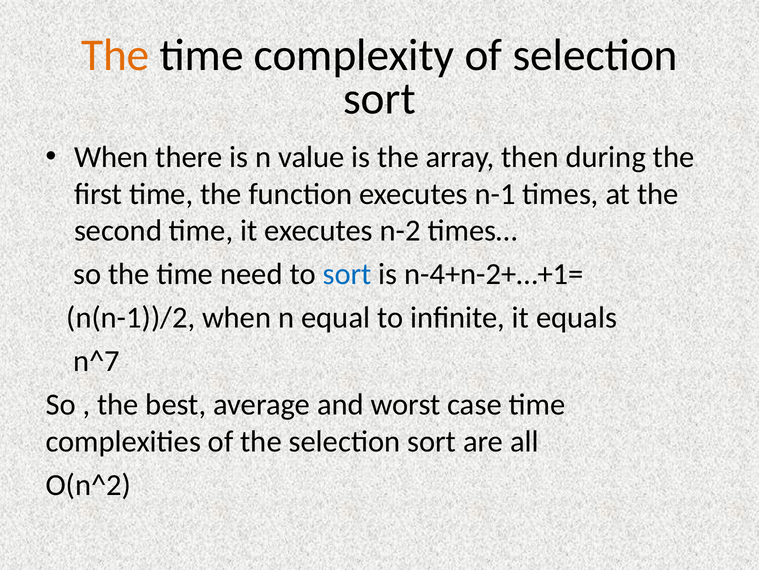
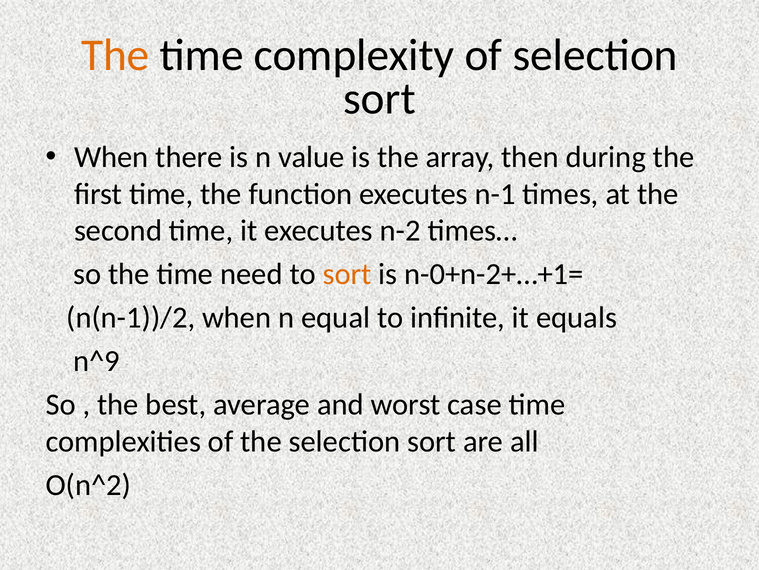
sort colour: blue -> orange (347, 274)
n-4+n-2+…+1=: n-4+n-2+…+1= -> n-0+n-2+…+1= (494, 274)
n^7: n^7 -> n^9 (96, 361)
